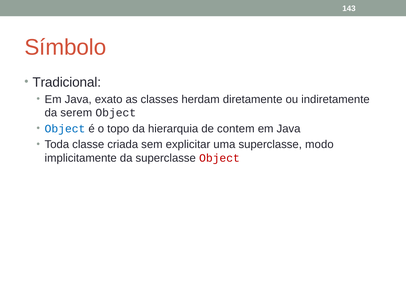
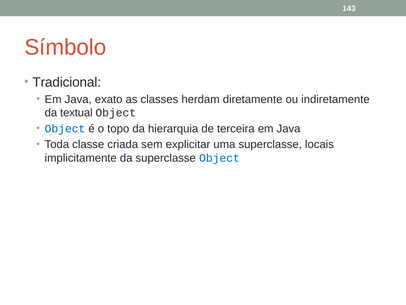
serem: serem -> textual (76, 113)
contem: contem -> terceira (236, 128)
modo: modo -> locais (319, 144)
Object colour: red -> blue (219, 158)
